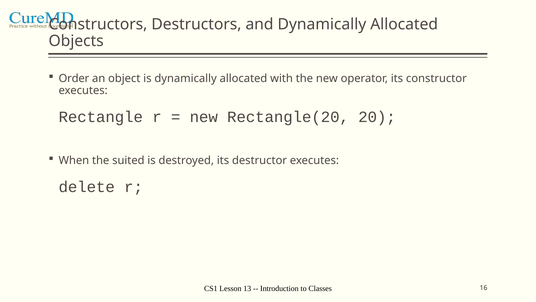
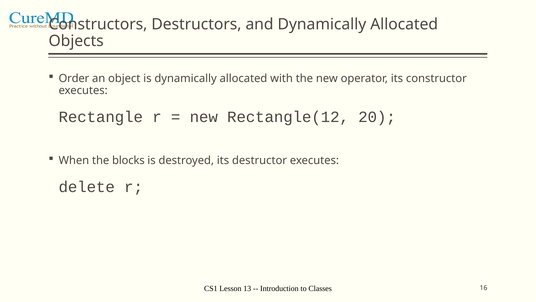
Rectangle(20: Rectangle(20 -> Rectangle(12 (288, 117)
suited: suited -> blocks (128, 160)
